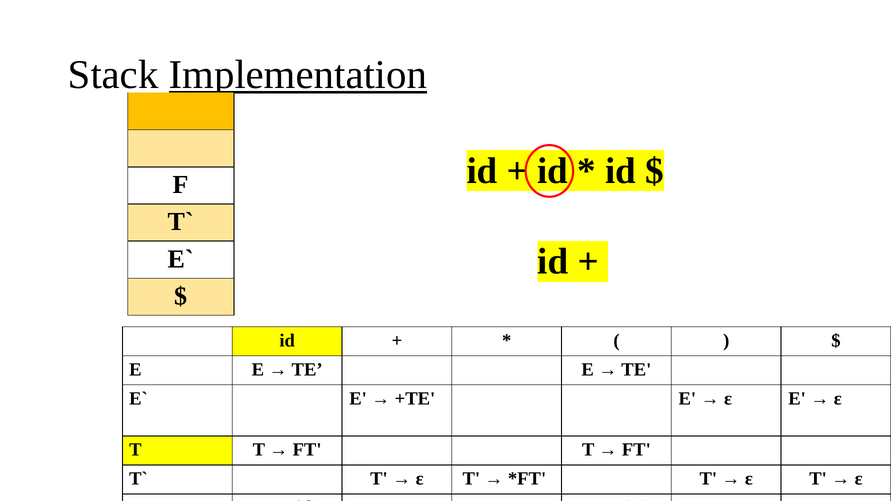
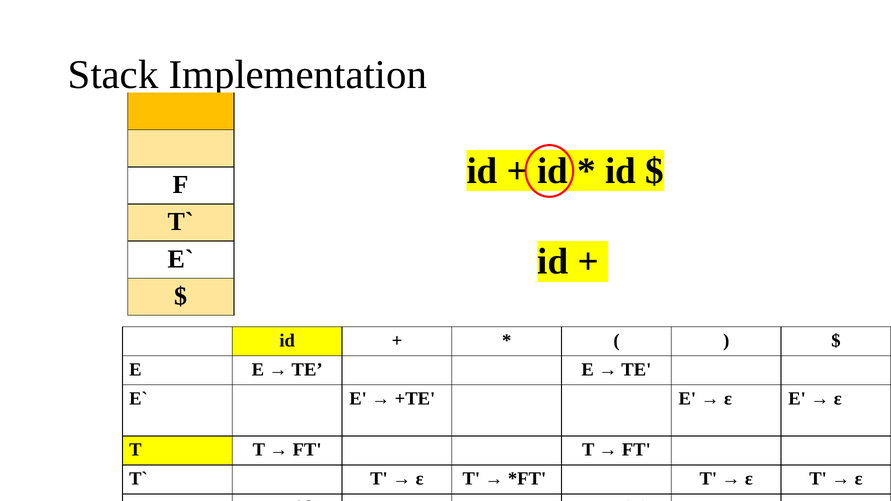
Implementation underline: present -> none (298, 75)
